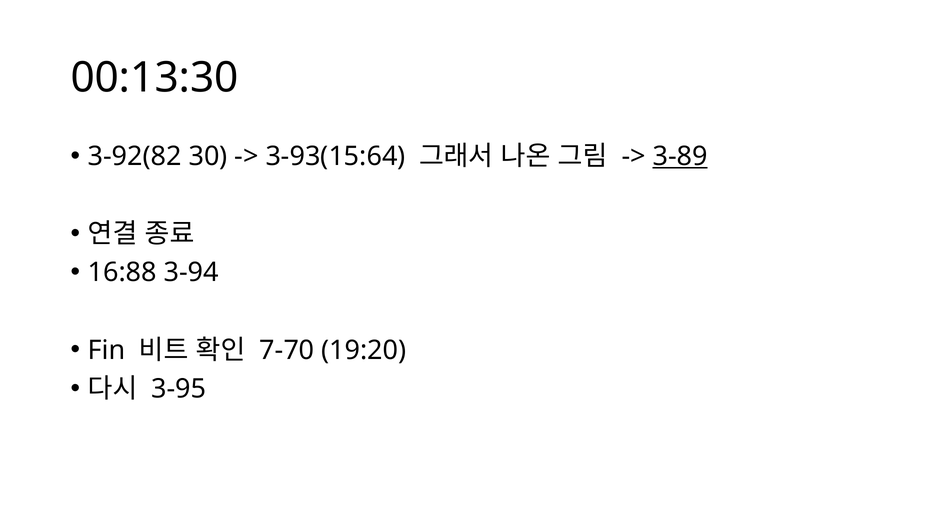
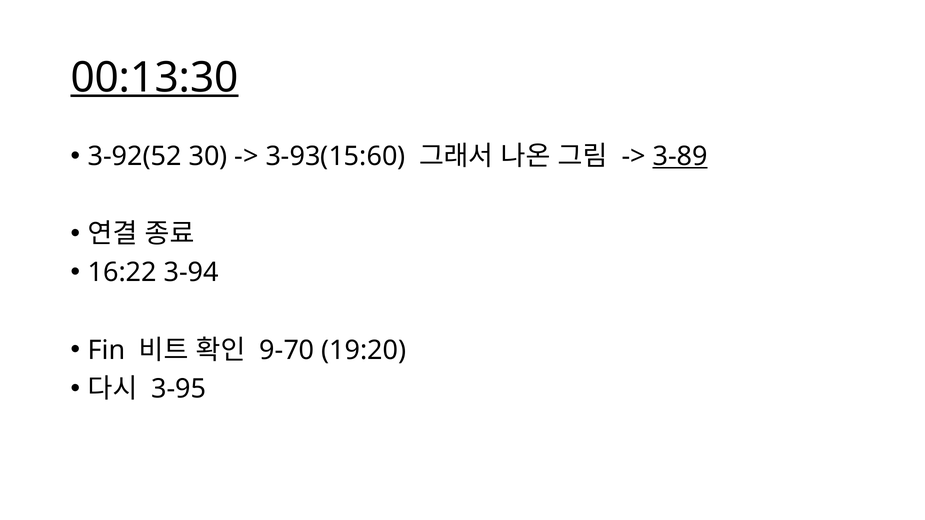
00:13:30 underline: none -> present (155, 78)
3-92(82: 3-92(82 -> 3-92(52 (135, 156)
3-93(15:64: 3-93(15:64 -> 3-93(15:60 (336, 156)
16:88: 16:88 -> 16:22 (122, 273)
7-70: 7-70 -> 9-70 (287, 350)
